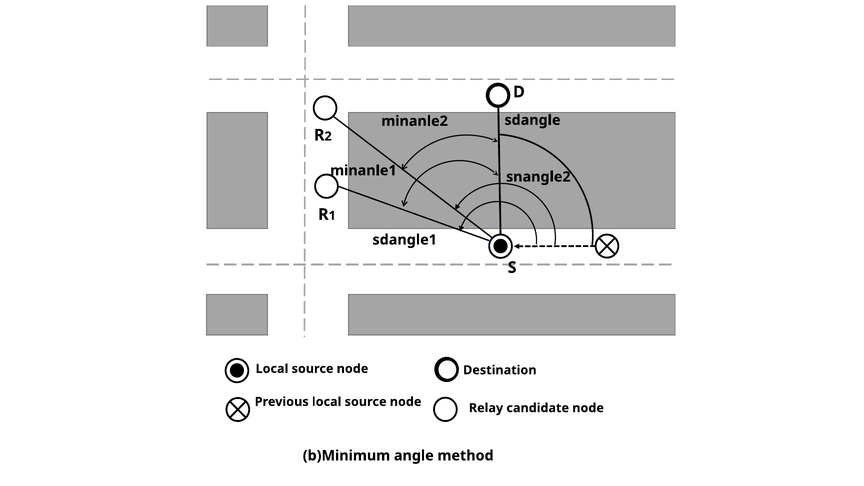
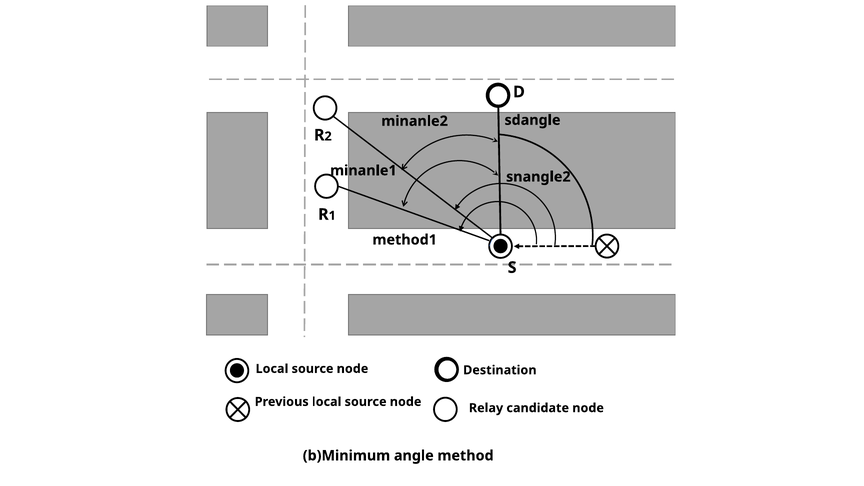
sdangle1: sdangle1 -> method1 (405, 240)
